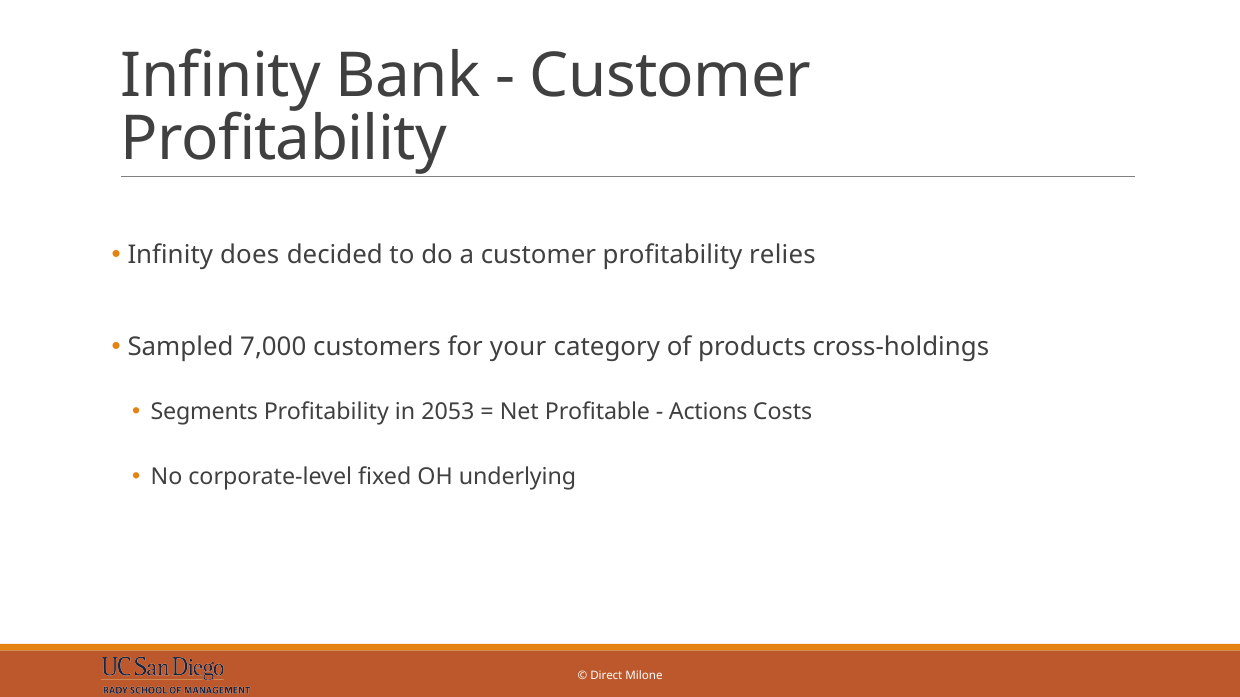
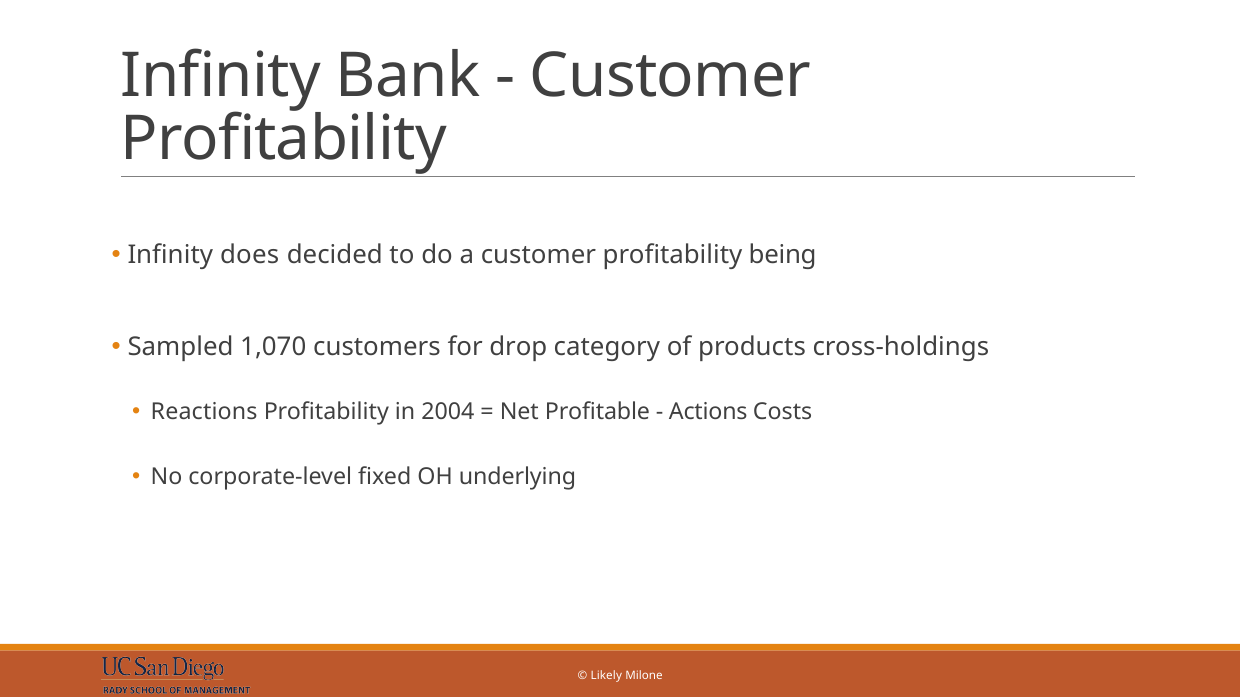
relies: relies -> being (783, 255)
7,000: 7,000 -> 1,070 (273, 347)
your: your -> drop (518, 347)
Segments: Segments -> Reactions (204, 412)
2053: 2053 -> 2004 (448, 412)
Direct: Direct -> Likely (606, 676)
